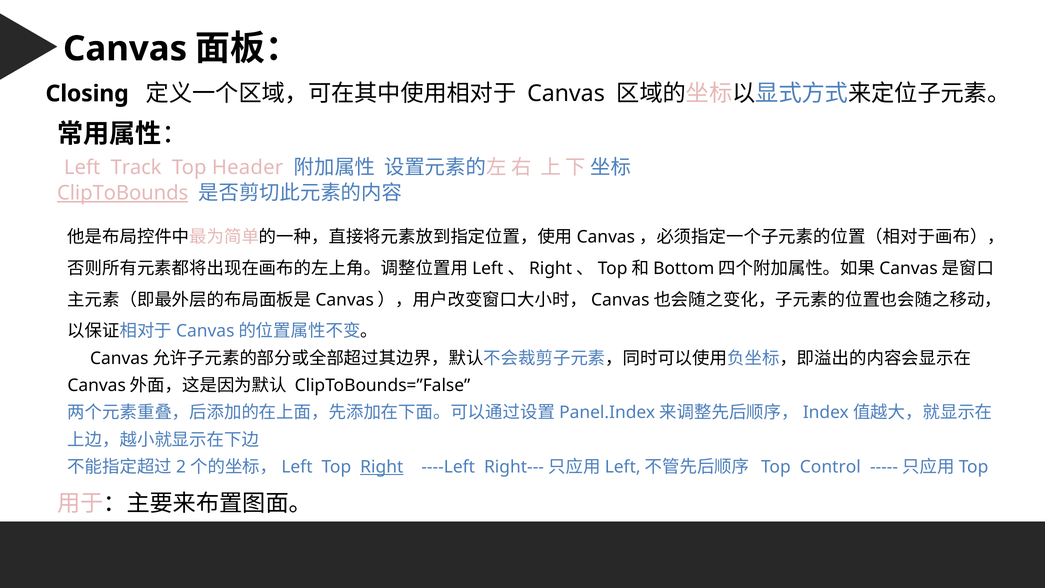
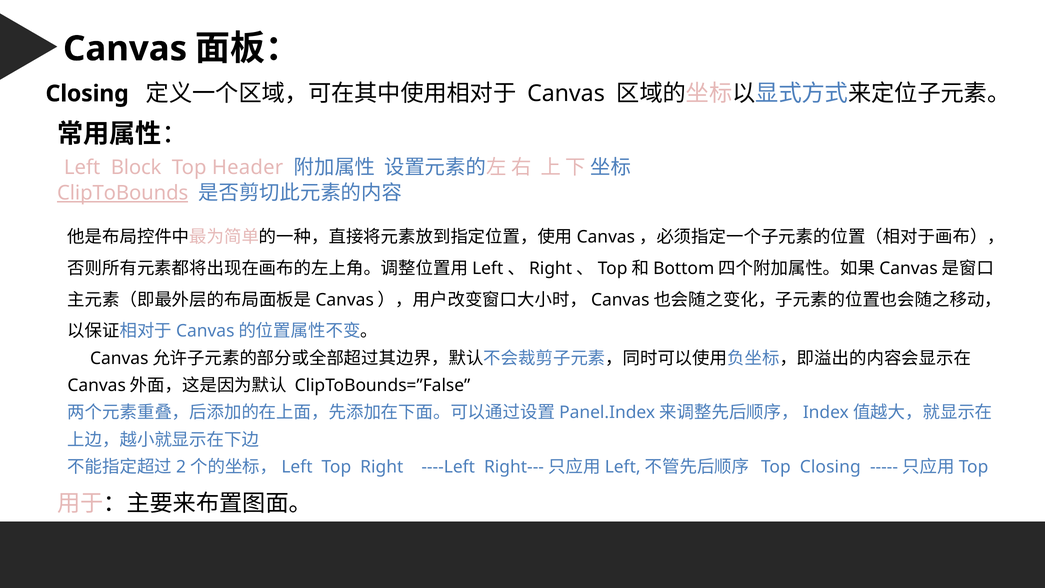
Track: Track -> Block (136, 167)
Right underline: present -> none (382, 467)
Top Control: Control -> Closing (830, 467)
